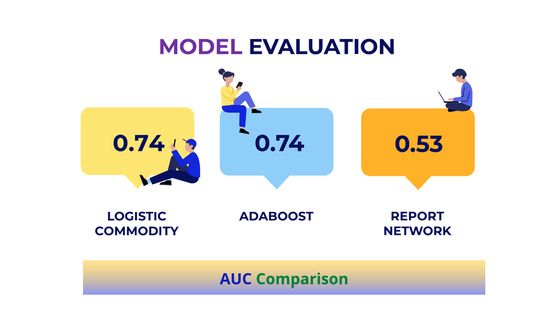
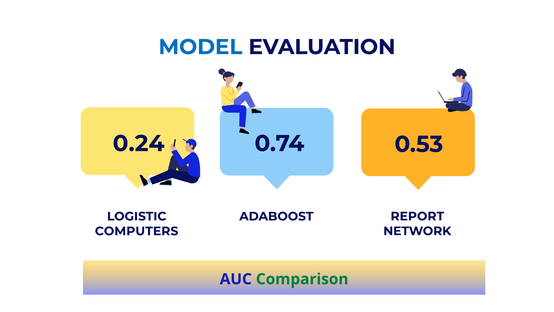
MODEL colour: purple -> blue (200, 47)
0.74: 0.74 -> 0.24 (139, 143)
COMMODITY: COMMODITY -> COMPUTERS (137, 231)
